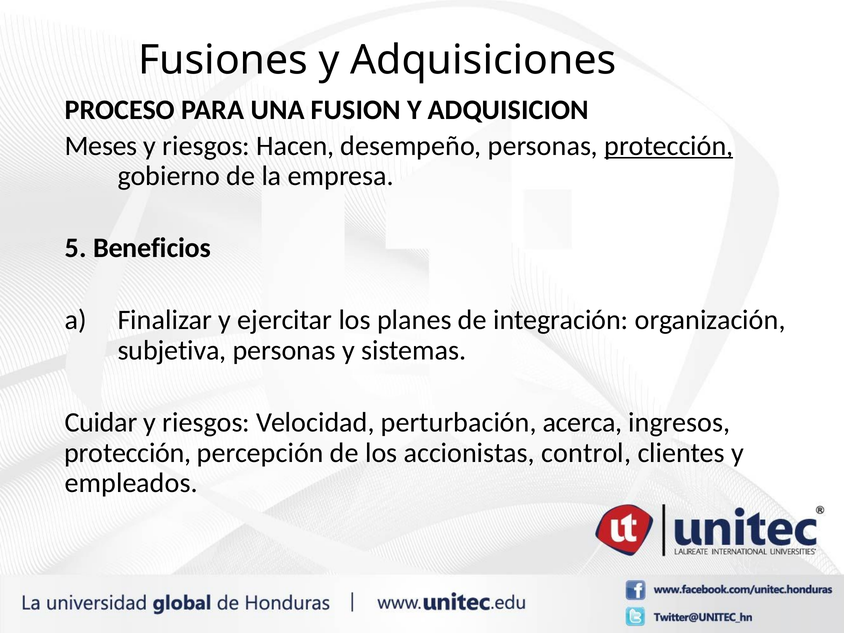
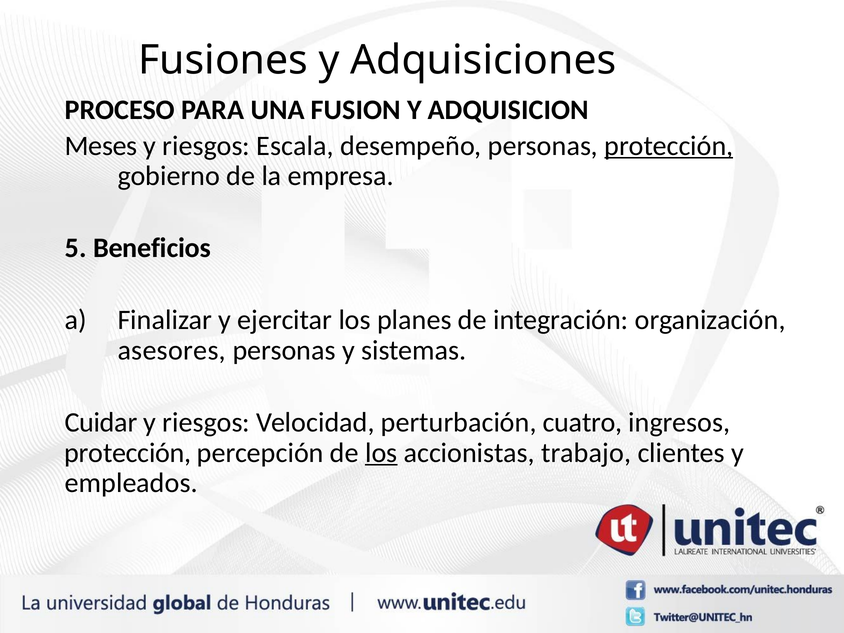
Hacen: Hacen -> Escala (295, 146)
subjetiva: subjetiva -> asesores (172, 350)
acerca: acerca -> cuatro (583, 422)
los underline: none -> present (381, 453)
control: control -> trabajo (586, 453)
